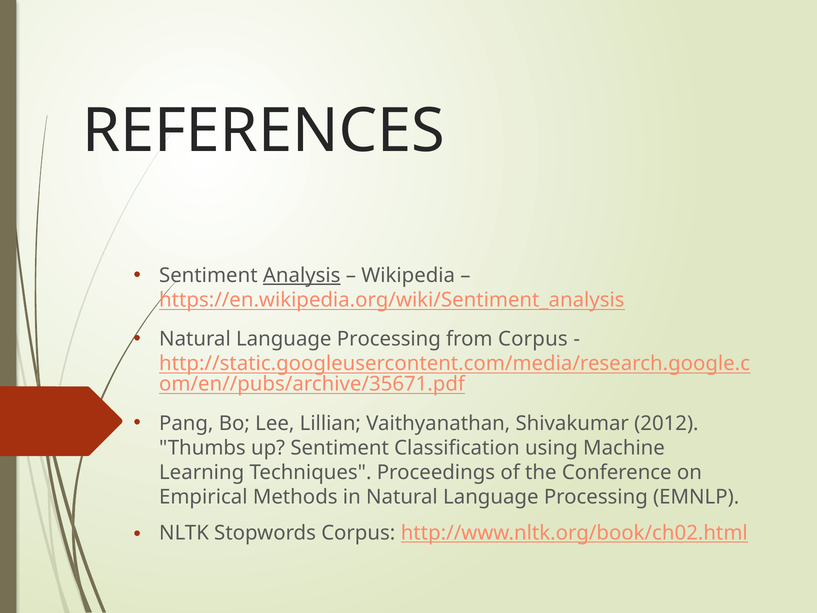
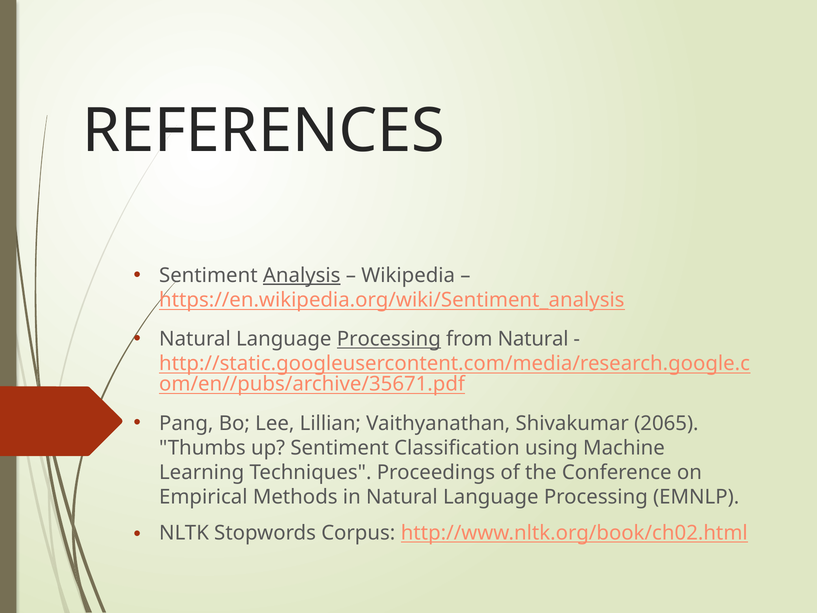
Processing underline: none -> present (389, 339)
from Corpus: Corpus -> Natural (533, 339)
2012: 2012 -> 2065 (666, 423)
